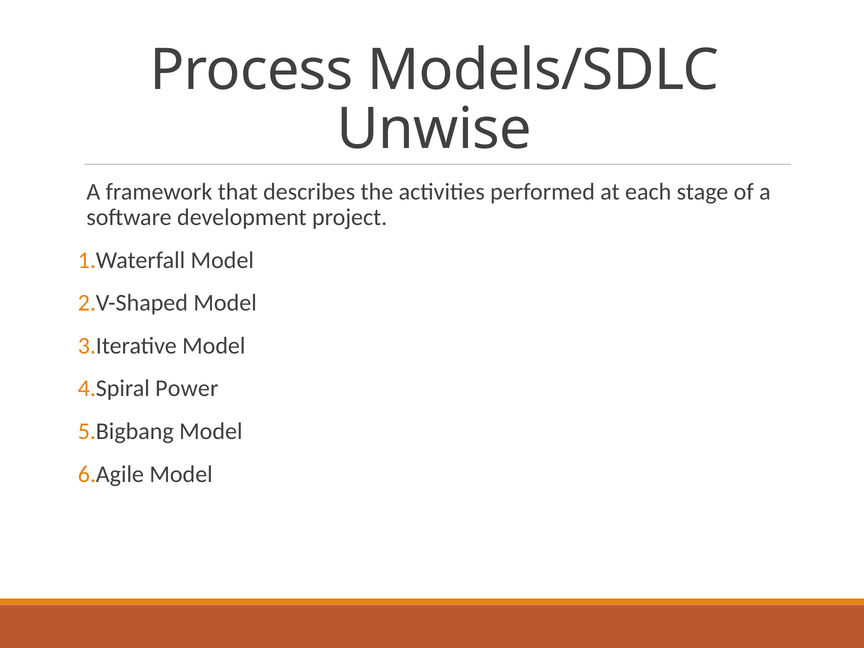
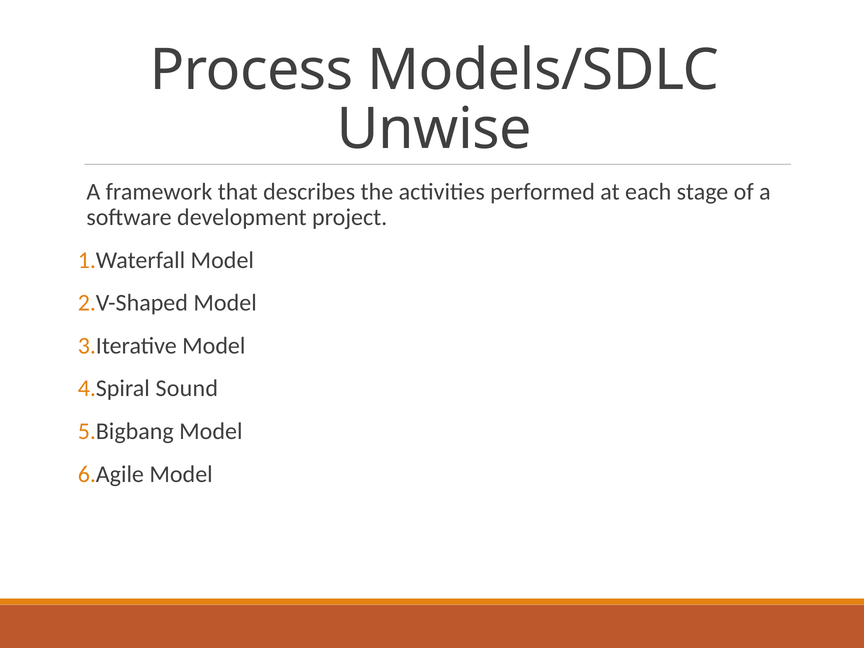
Power: Power -> Sound (187, 389)
